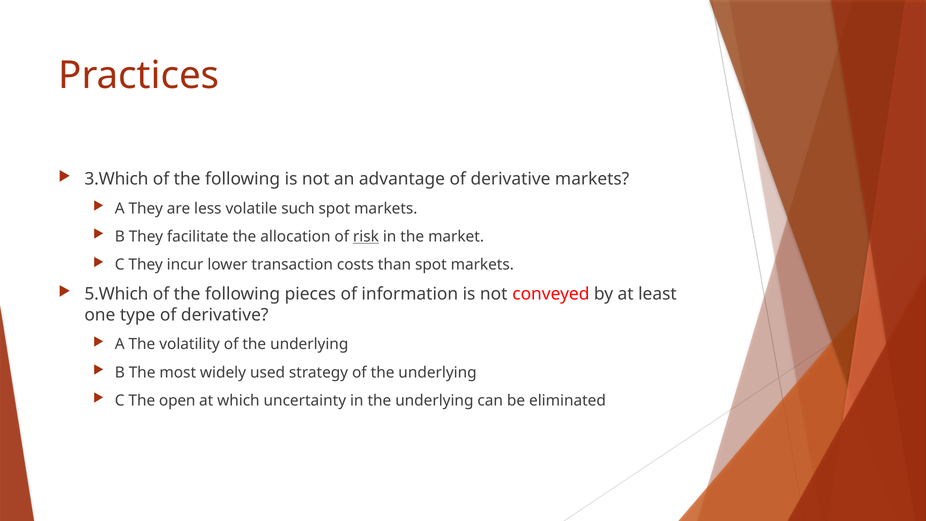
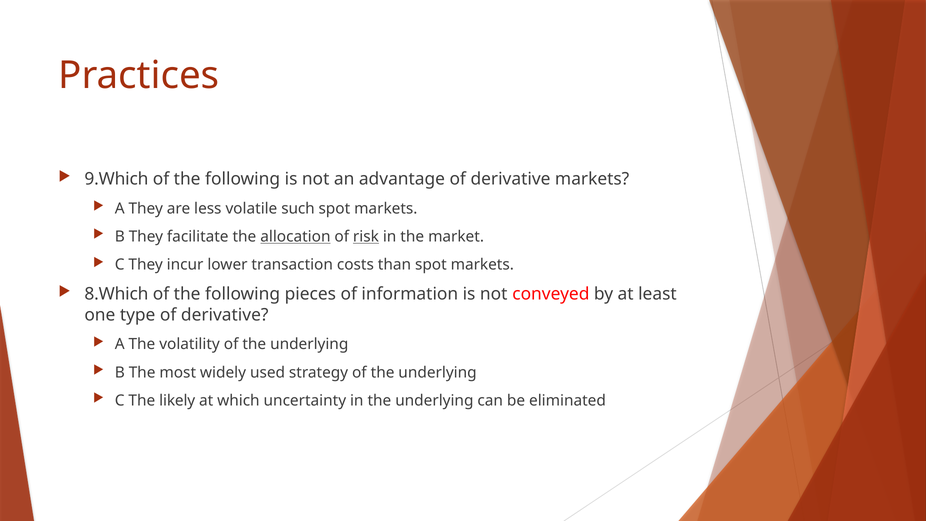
3.Which: 3.Which -> 9.Which (116, 179)
allocation underline: none -> present (295, 237)
5.Which: 5.Which -> 8.Which (116, 294)
open: open -> likely (177, 401)
